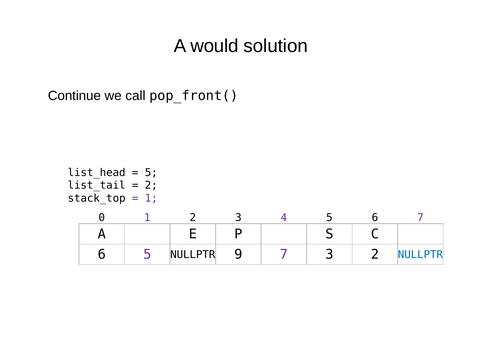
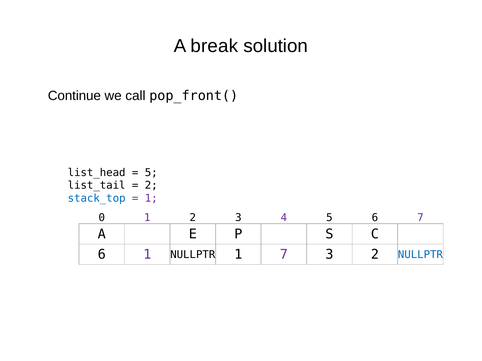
would: would -> break (214, 46)
stack_top colour: black -> blue (97, 199)
6 5: 5 -> 1 (147, 255)
NULLPTR 9: 9 -> 1 (238, 255)
